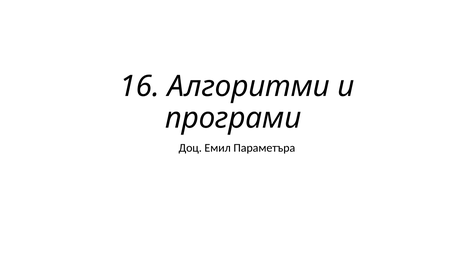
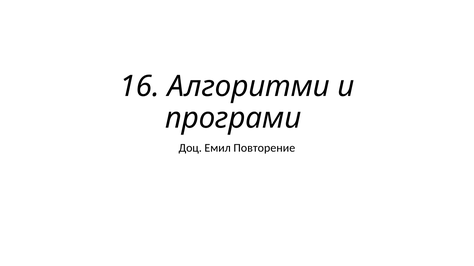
Параметъра: Параметъра -> Повторение (264, 148)
